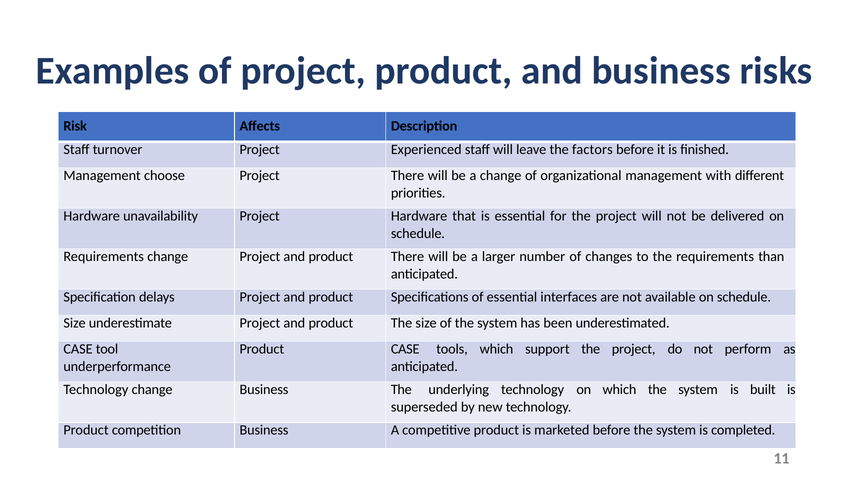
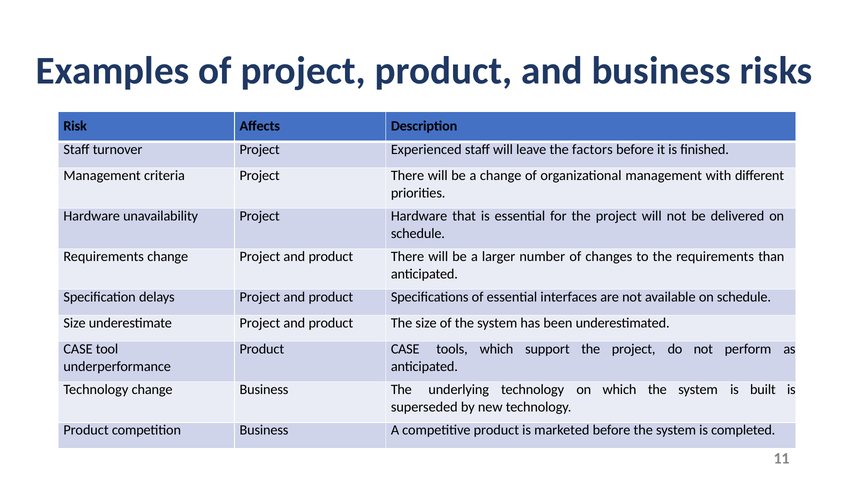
choose: choose -> criteria (164, 175)
